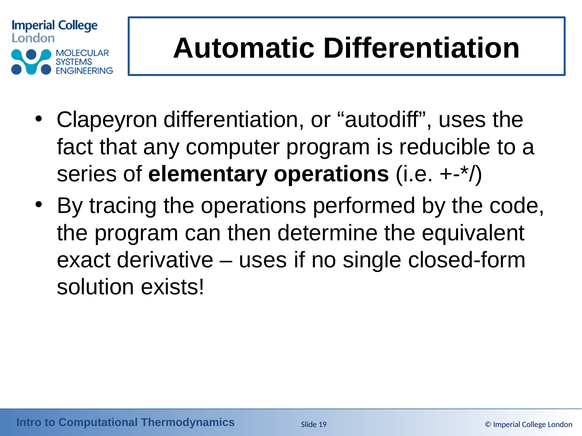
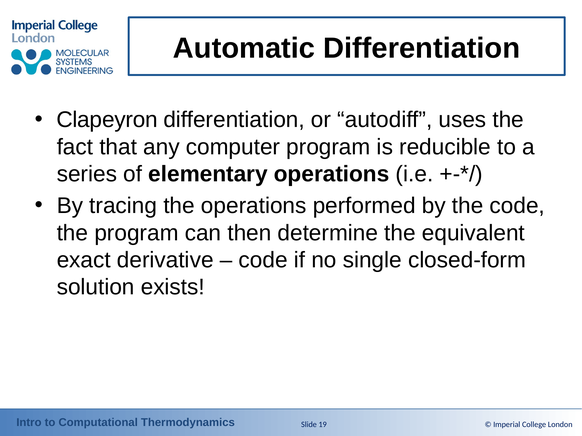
uses: uses -> code (263, 260)
